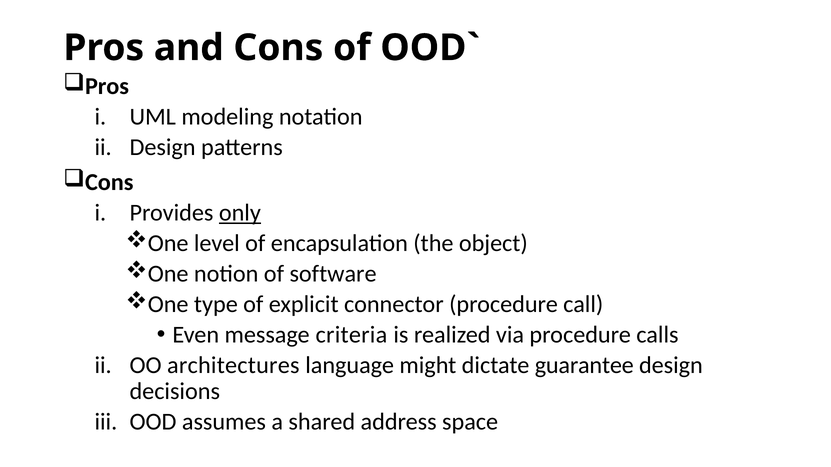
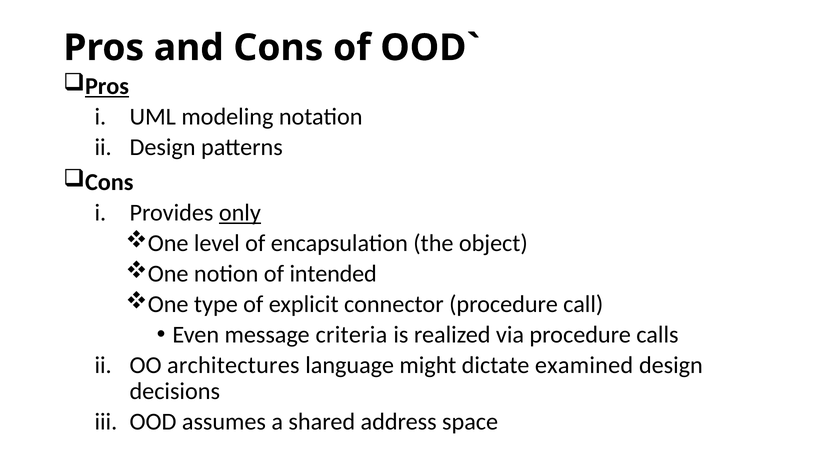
Pros underline: none -> present (107, 87)
software: software -> intended (333, 274)
guarantee: guarantee -> examined (584, 365)
